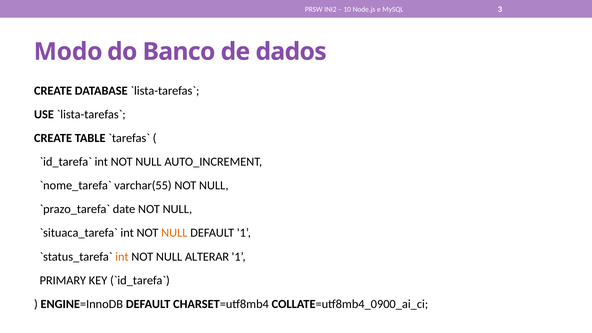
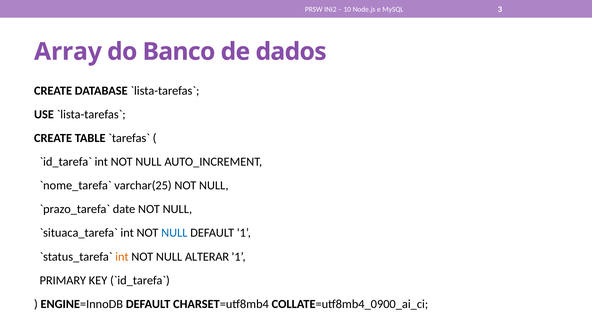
Modo: Modo -> Array (68, 52)
varchar(55: varchar(55 -> varchar(25 (143, 185)
NULL colour: orange -> blue (174, 233)
